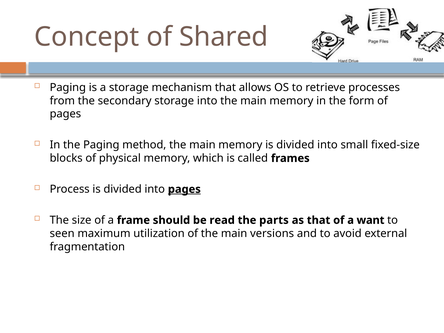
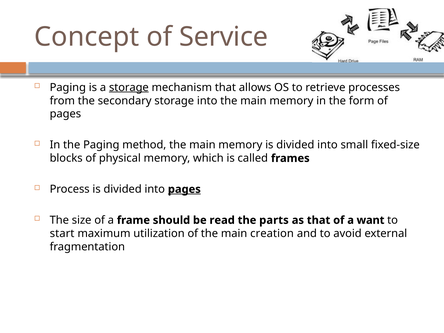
Shared: Shared -> Service (224, 37)
storage underline: none -> present (129, 87)
seen: seen -> start (62, 234)
versions: versions -> creation (272, 234)
